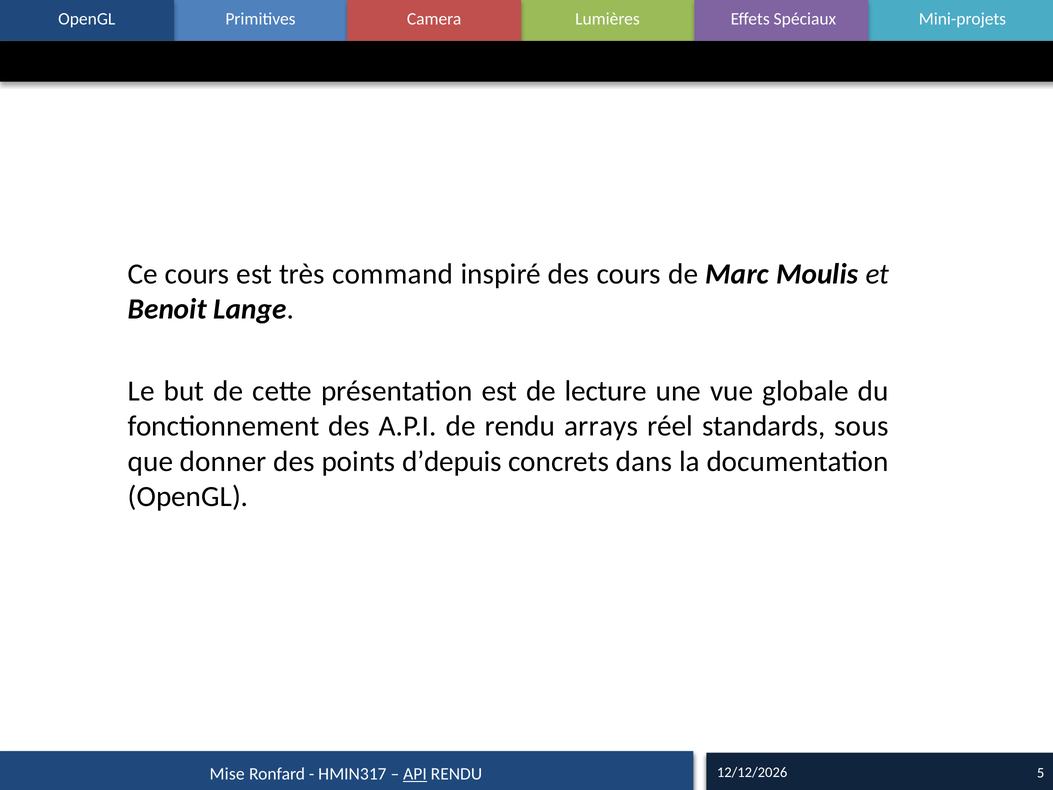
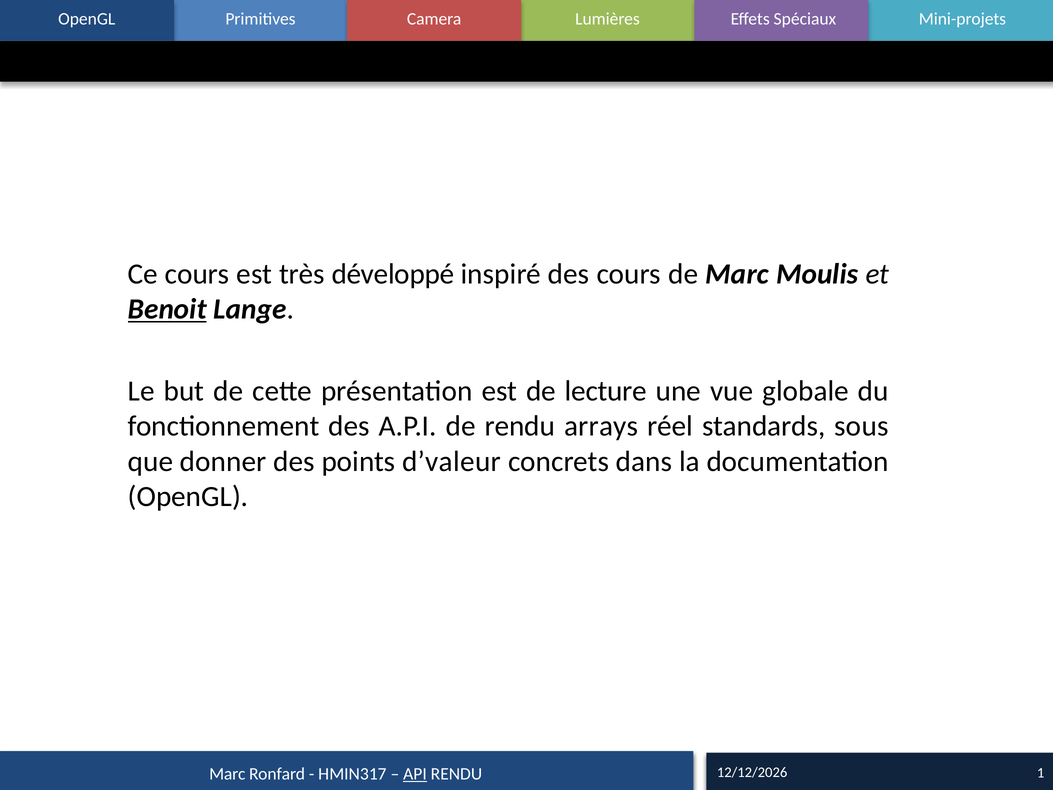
command: command -> développé (393, 274)
Benoit underline: none -> present (167, 309)
d’depuis: d’depuis -> d’valeur (452, 461)
Mise: Mise -> Marc (227, 774)
5: 5 -> 1 (1041, 773)
